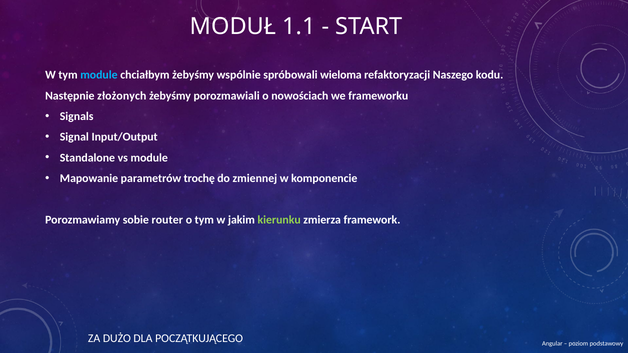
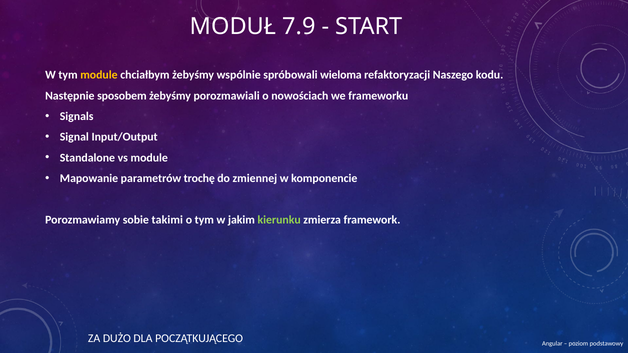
1.1: 1.1 -> 7.9 (299, 27)
module colour: light blue -> yellow (99, 75)
złożonych: złożonych -> sposobem (122, 96)
router: router -> takimi (167, 220)
